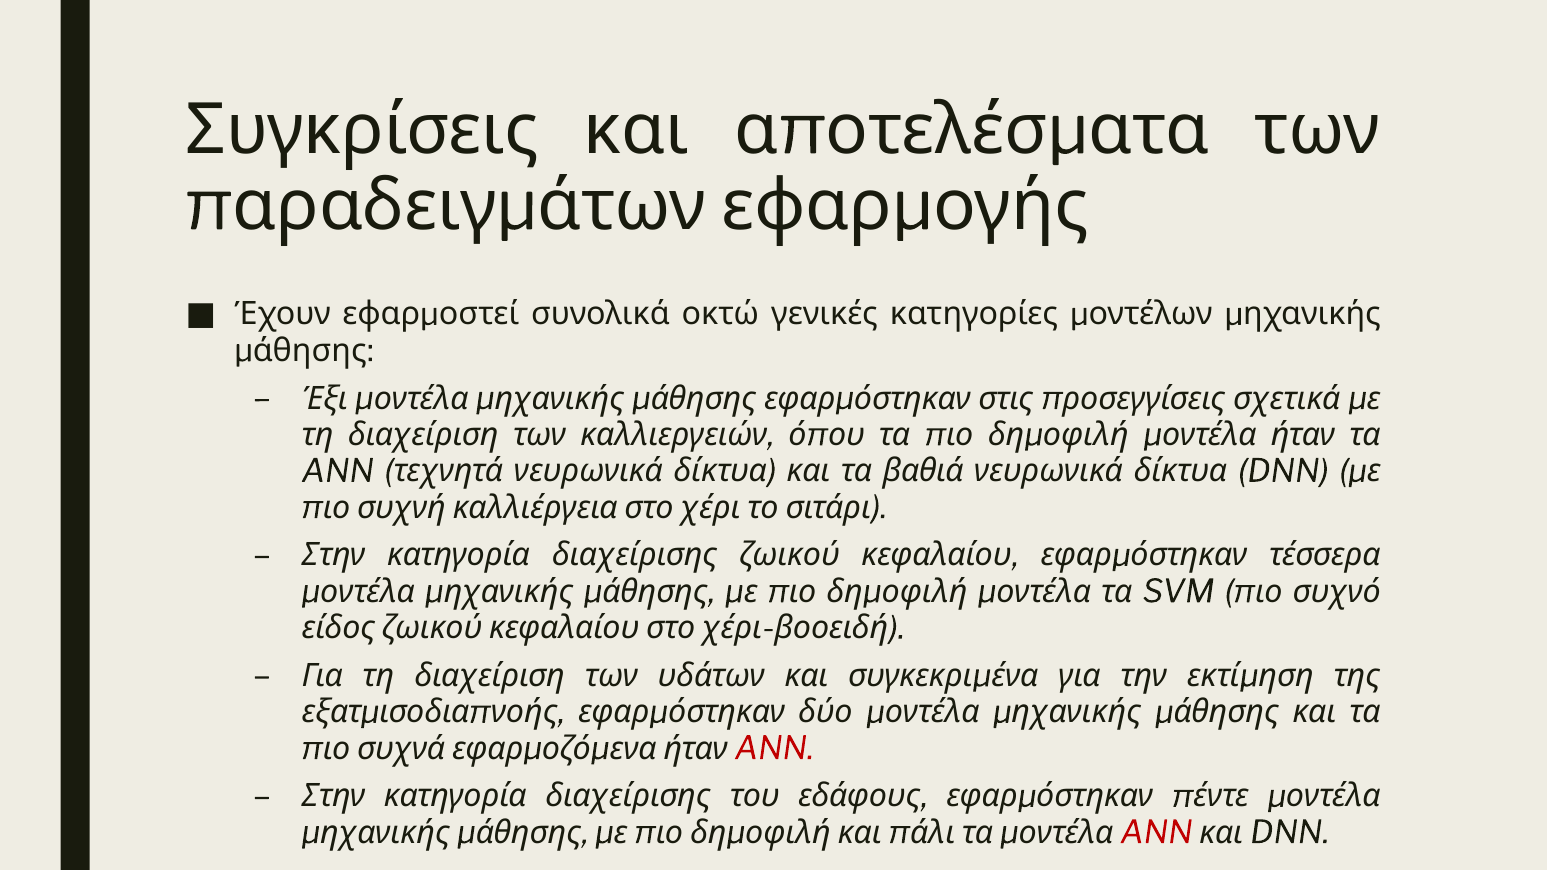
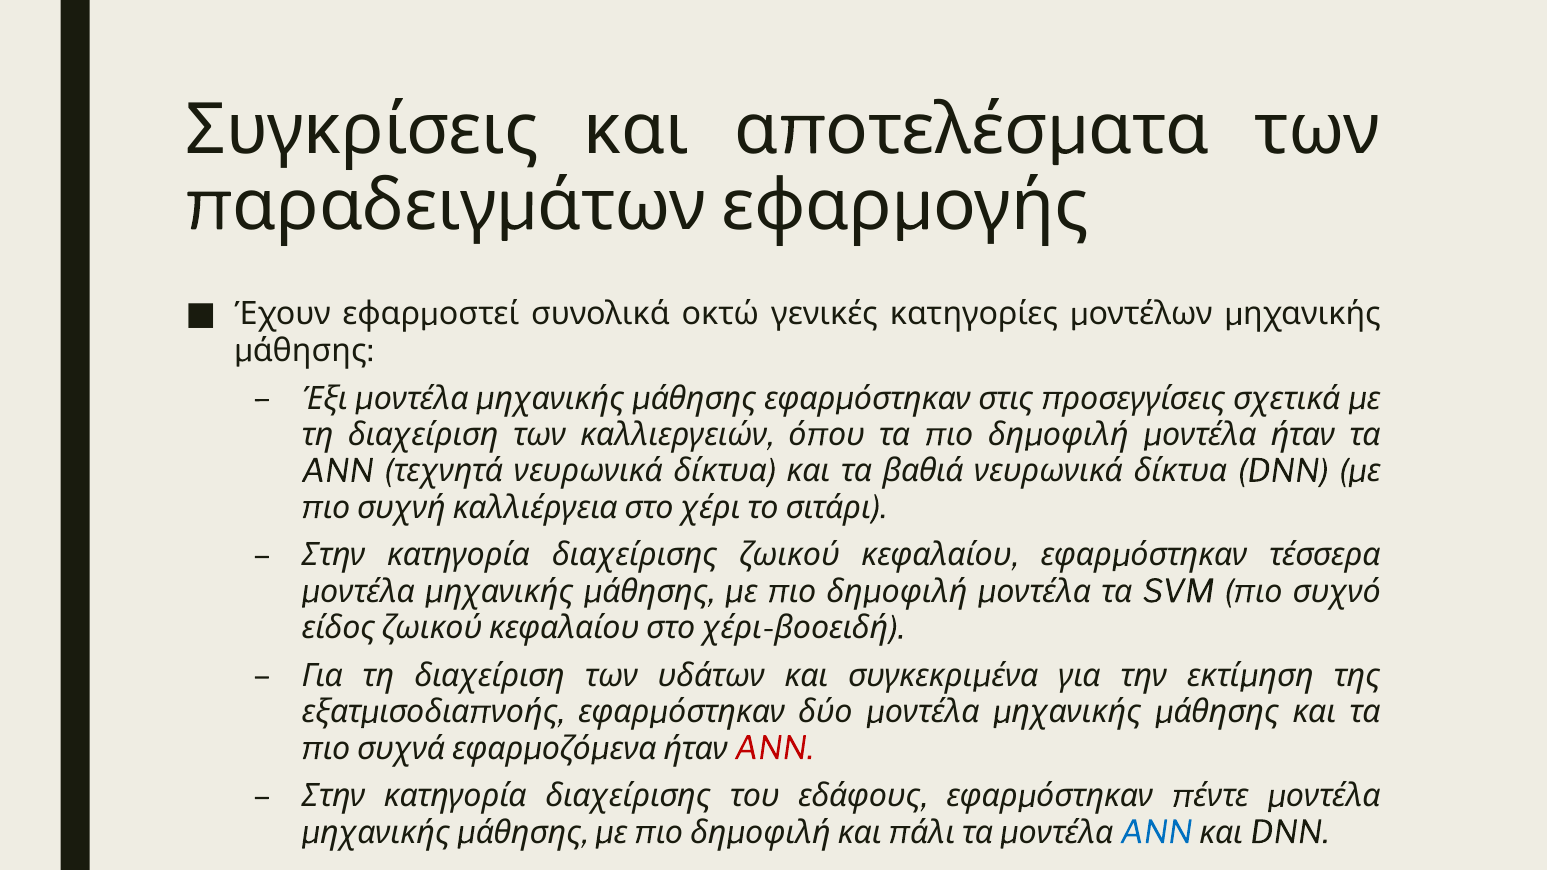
ANN colour: red -> blue (1156, 833)
